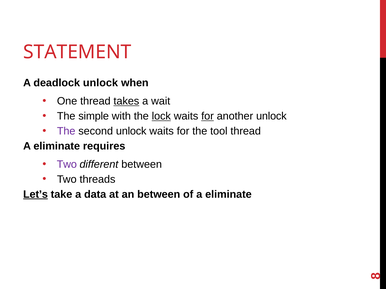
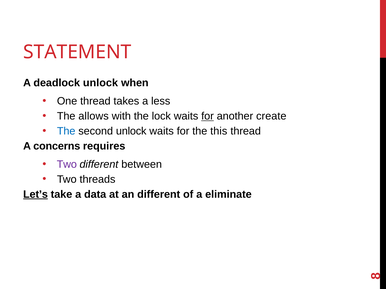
takes underline: present -> none (126, 101)
wait: wait -> less (161, 101)
simple: simple -> allows (94, 116)
lock underline: present -> none (161, 116)
another unlock: unlock -> create (271, 116)
The colour: purple -> blue (66, 131)
tool: tool -> this (219, 131)
eliminate: eliminate -> concerns (57, 146)
an between: between -> different (159, 195)
